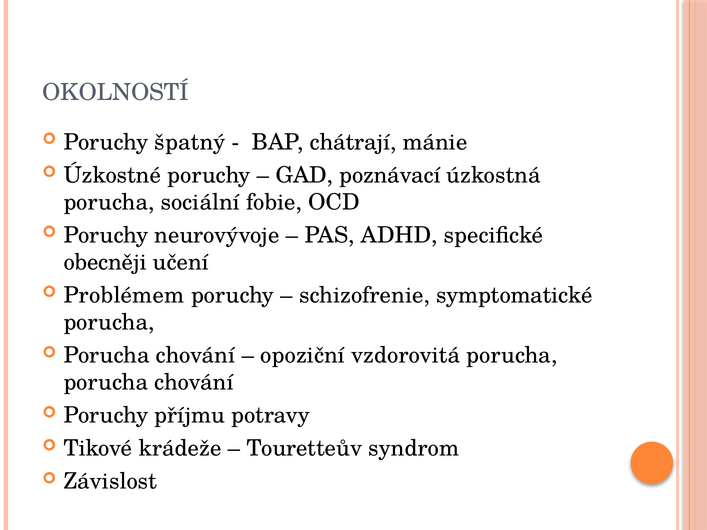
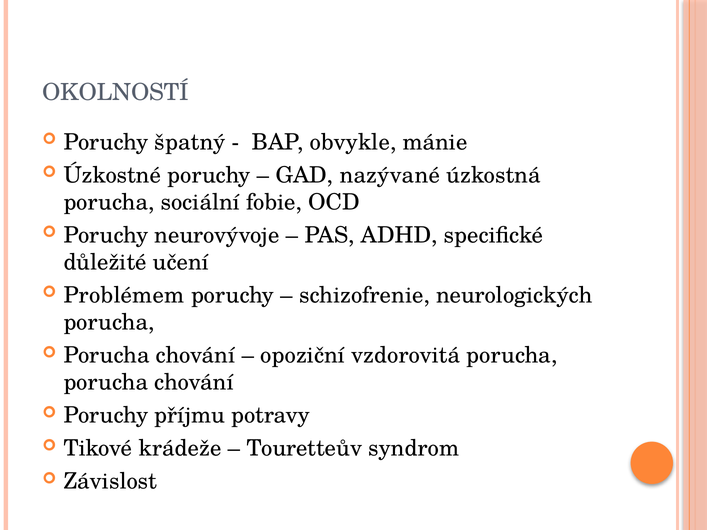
chátrají: chátrají -> obvykle (353, 142)
poznávací: poznávací -> nazývané (390, 175)
obecněji: obecněji -> důležité (105, 262)
symptomatické: symptomatické -> neurologických (514, 295)
